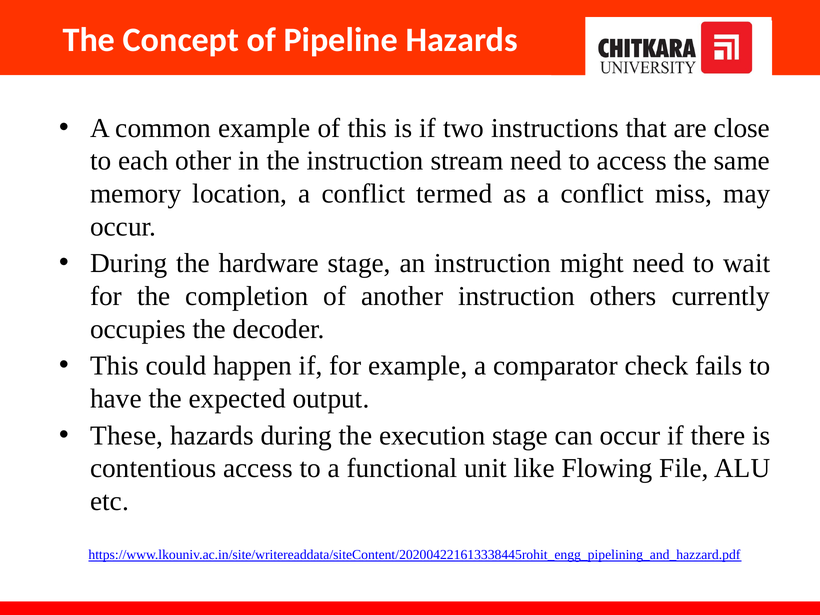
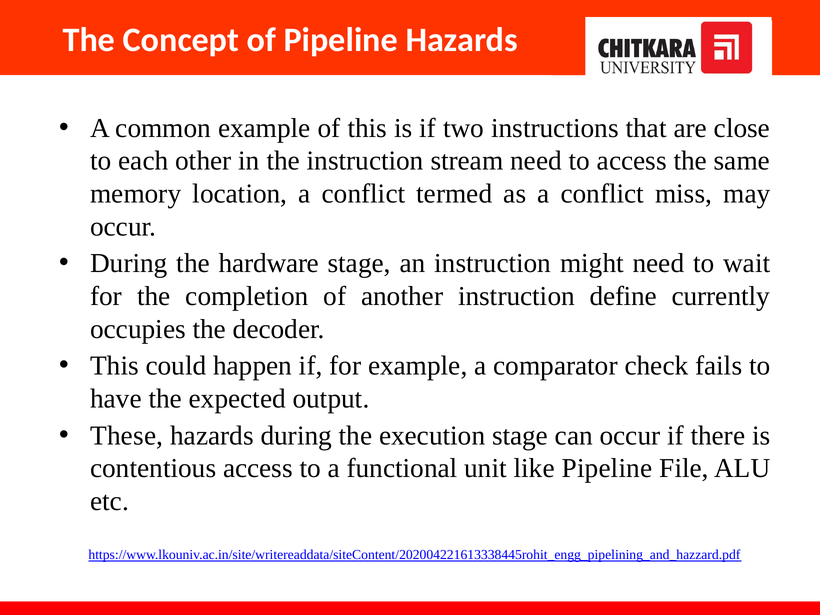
others: others -> define (623, 296)
like Flowing: Flowing -> Pipeline (607, 468)
